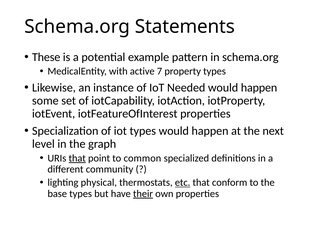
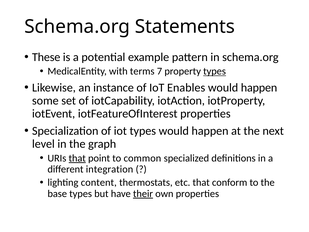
active: active -> terms (142, 71)
types underline: none -> present (215, 71)
Needed: Needed -> Enables (186, 88)
community: community -> integration (110, 169)
physical: physical -> content (99, 182)
etc underline: present -> none (183, 182)
